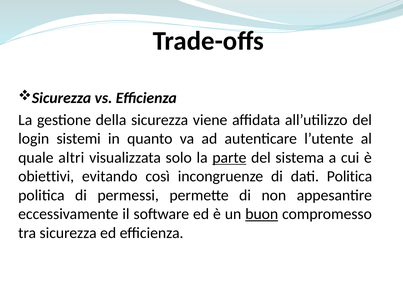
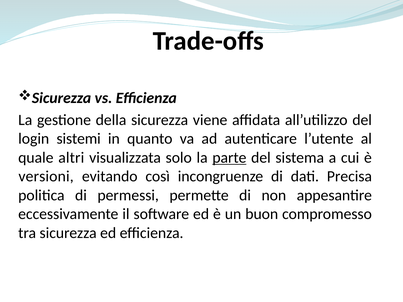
obiettivi: obiettivi -> versioni (46, 177)
dati Politica: Politica -> Precisa (349, 177)
buon underline: present -> none (262, 214)
